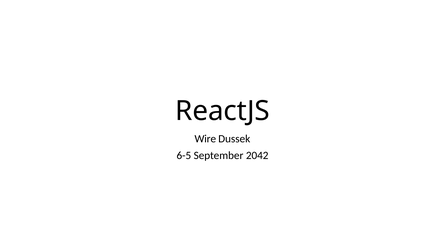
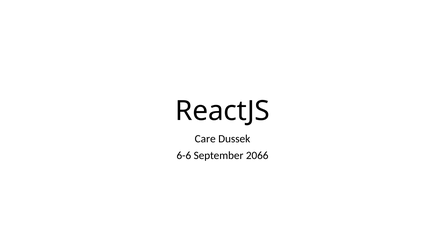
Wire: Wire -> Care (205, 139)
6-5: 6-5 -> 6-6 (184, 156)
2042: 2042 -> 2066 (257, 156)
